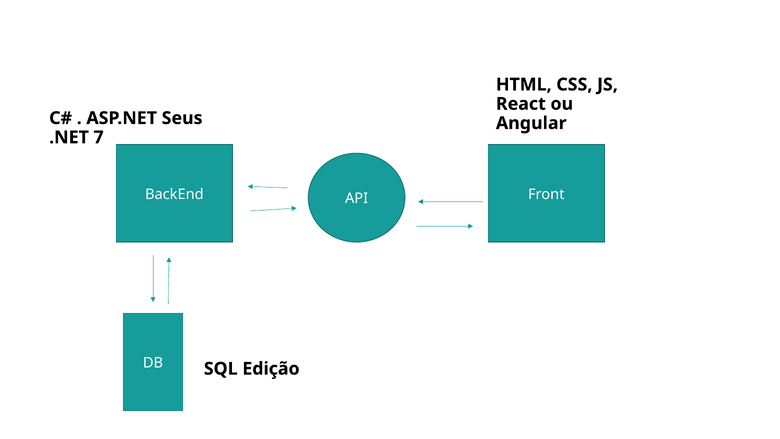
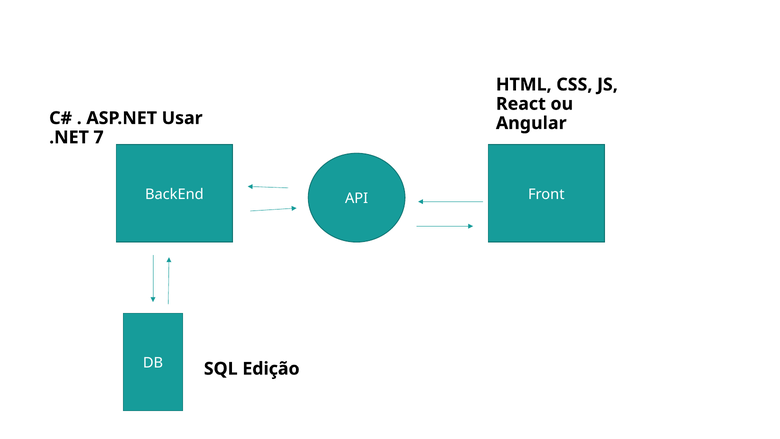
Seus: Seus -> Usar (182, 118)
